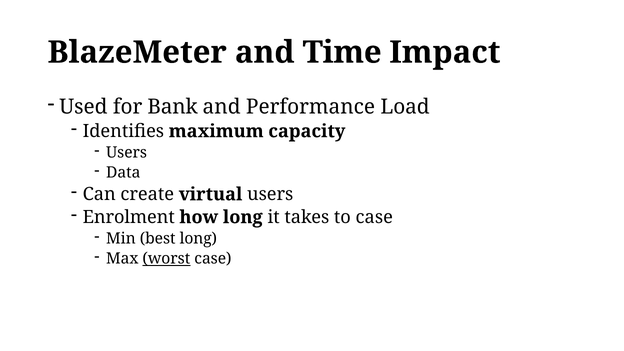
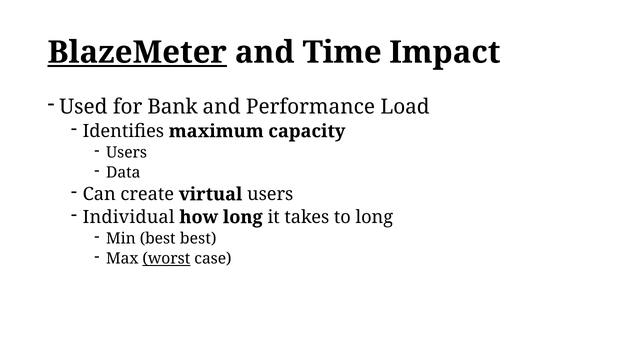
BlazeMeter underline: none -> present (137, 52)
Enrolment: Enrolment -> Individual (129, 217)
to case: case -> long (374, 217)
best long: long -> best (198, 239)
